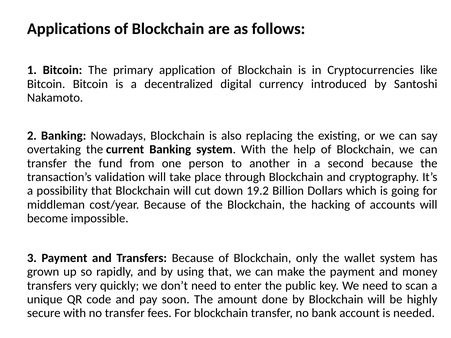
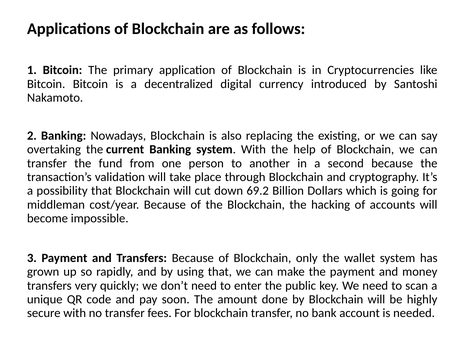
19.2: 19.2 -> 69.2 (258, 191)
